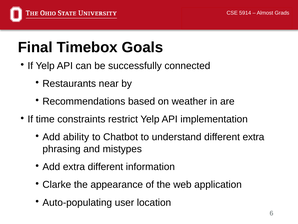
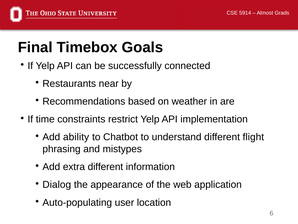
different extra: extra -> flight (253, 137)
Clarke: Clarke -> Dialog (57, 184)
